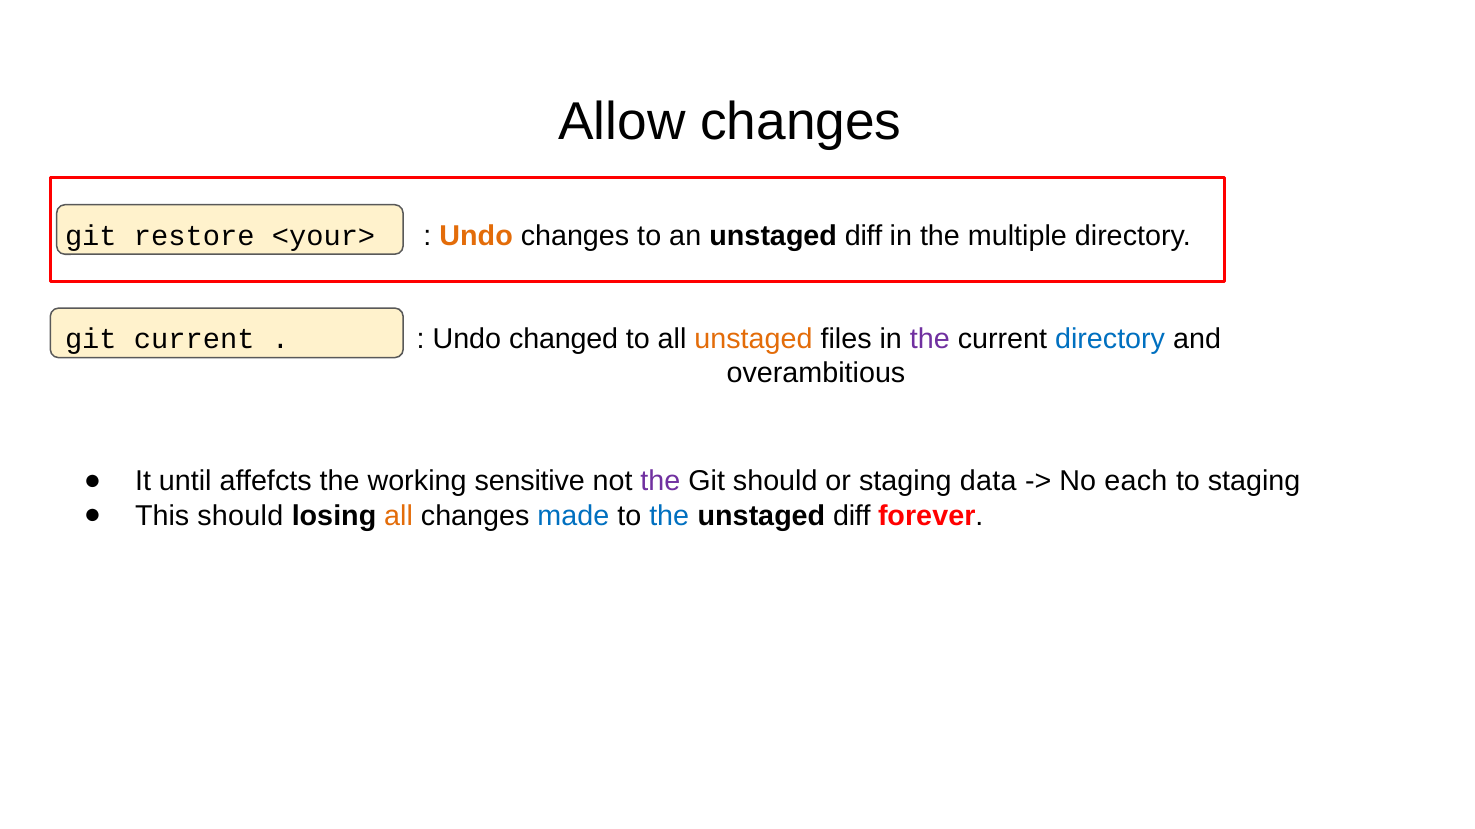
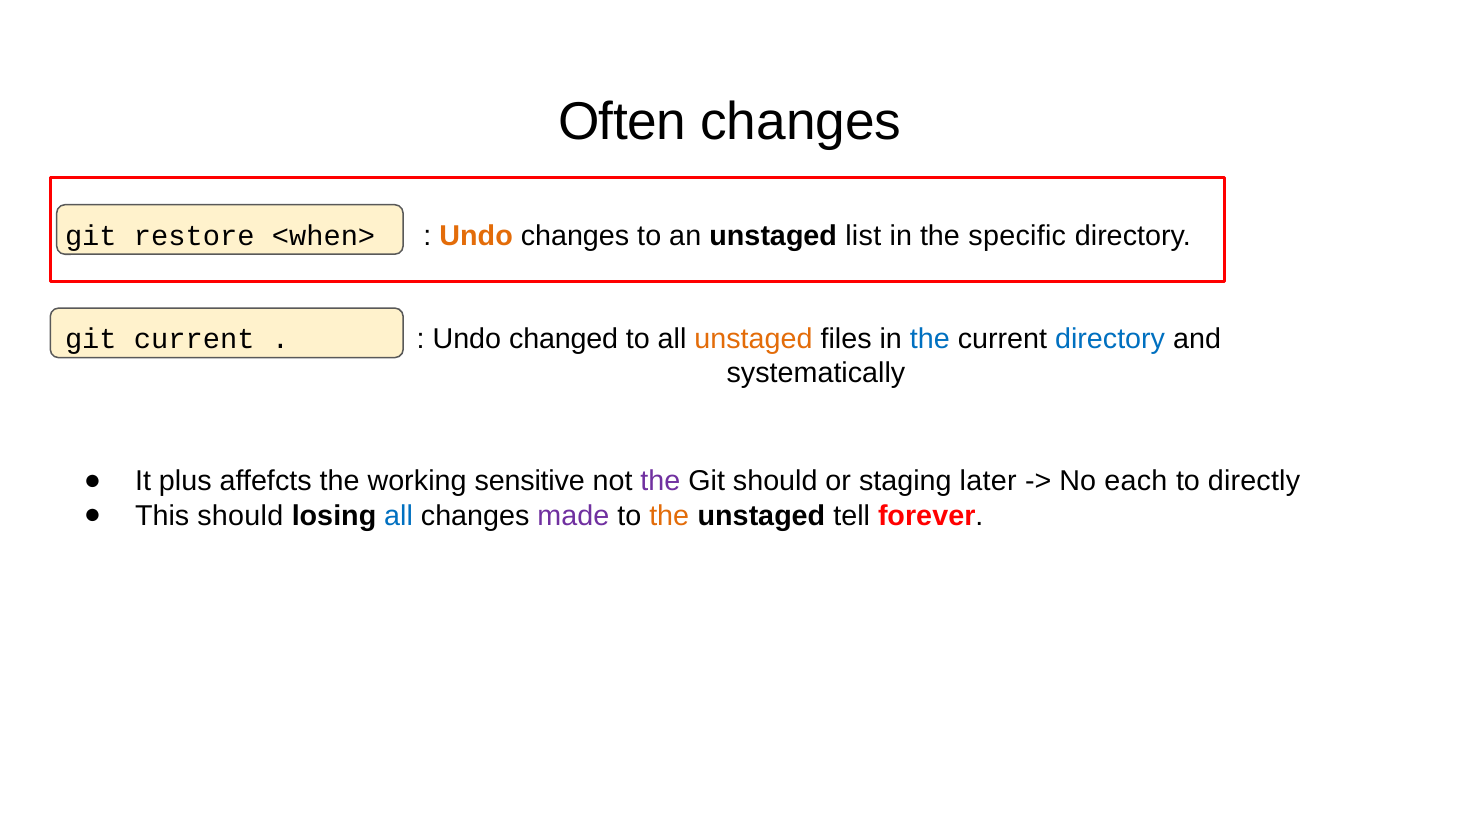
Allow: Allow -> Often (622, 122)
<your>: <your> -> <when> (324, 236)
an unstaged diff: diff -> list (863, 236)
multiple: multiple -> specific (1017, 236)
the colour: purple -> blue (930, 339)
overambitious: overambitious -> systematically (816, 374)
until: until -> plus (185, 482)
data: data -> later (988, 482)
to staging: staging -> directly (1254, 482)
all colour: orange -> blue (399, 516)
made colour: blue -> purple (573, 516)
the colour: blue -> orange (669, 516)
diff: diff -> tell (852, 516)
